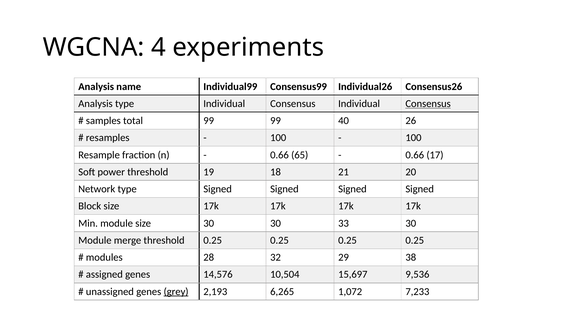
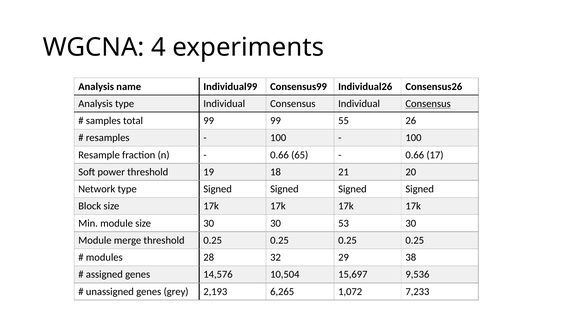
40: 40 -> 55 (344, 121)
33: 33 -> 53 (344, 223)
grey underline: present -> none (176, 292)
